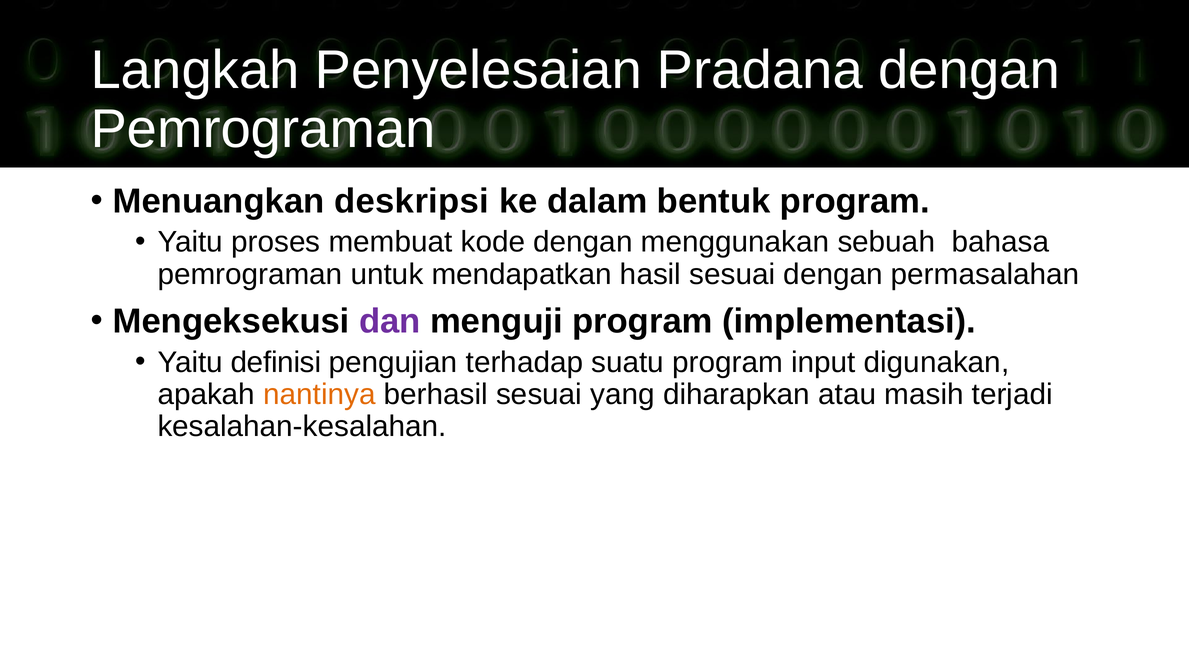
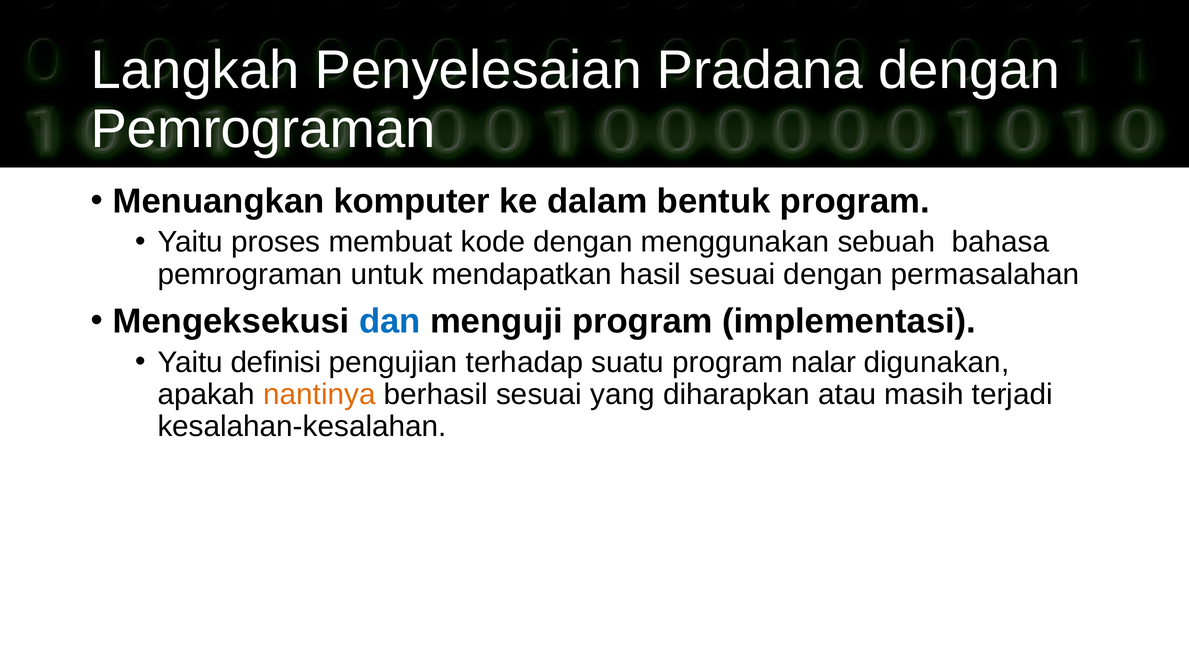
deskripsi: deskripsi -> komputer (412, 201)
dan colour: purple -> blue (390, 321)
input: input -> nalar (823, 362)
